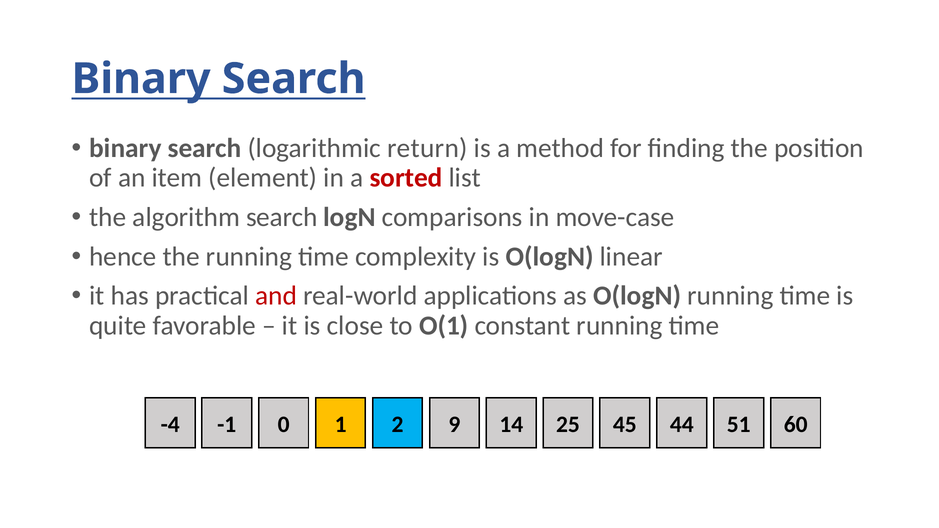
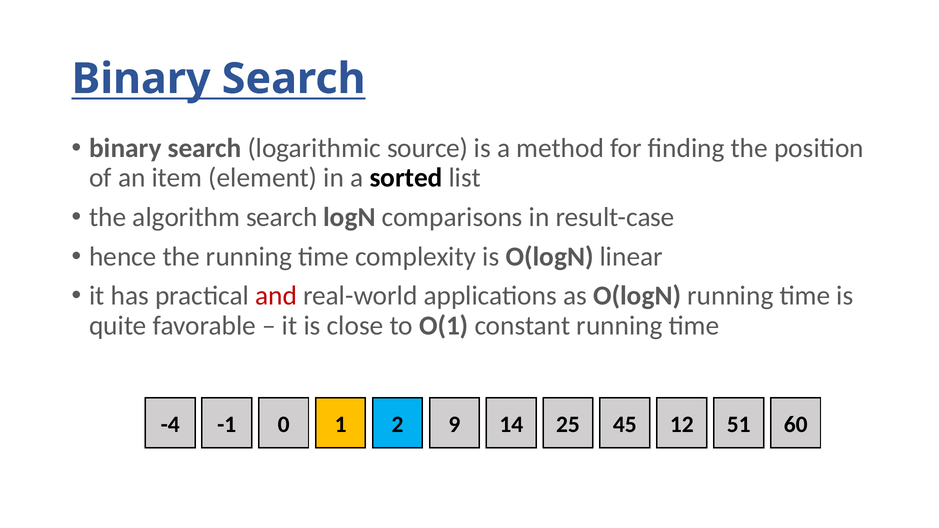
return: return -> source (428, 148)
sorted colour: red -> black (406, 178)
move-case: move-case -> result-case (615, 217)
44: 44 -> 12 (682, 425)
